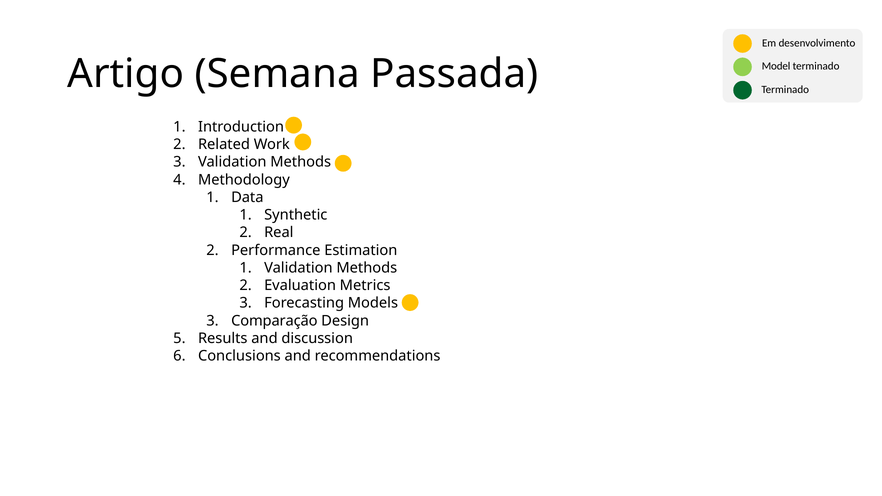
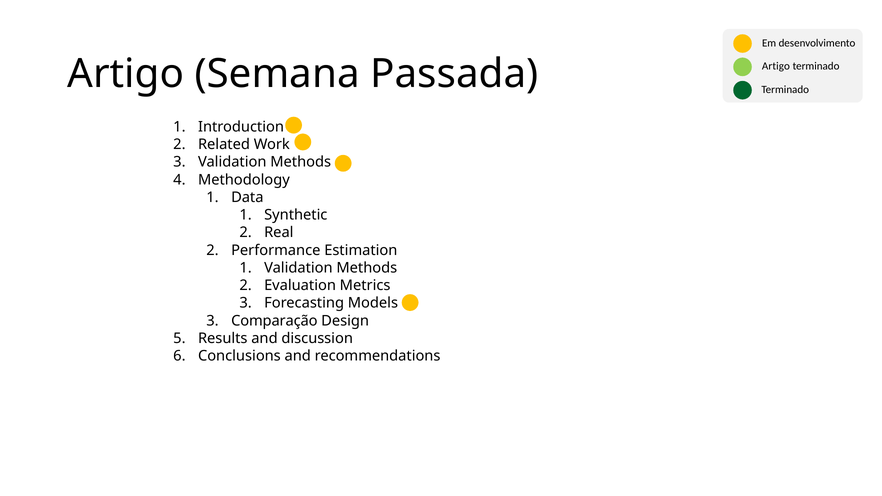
Model: Model -> Artigo (776, 66)
